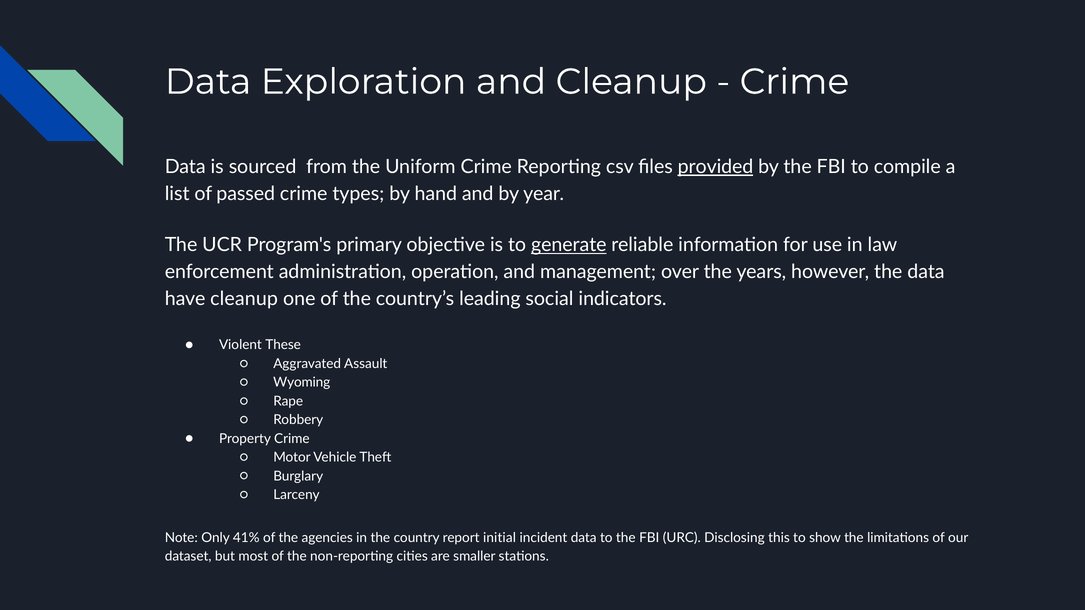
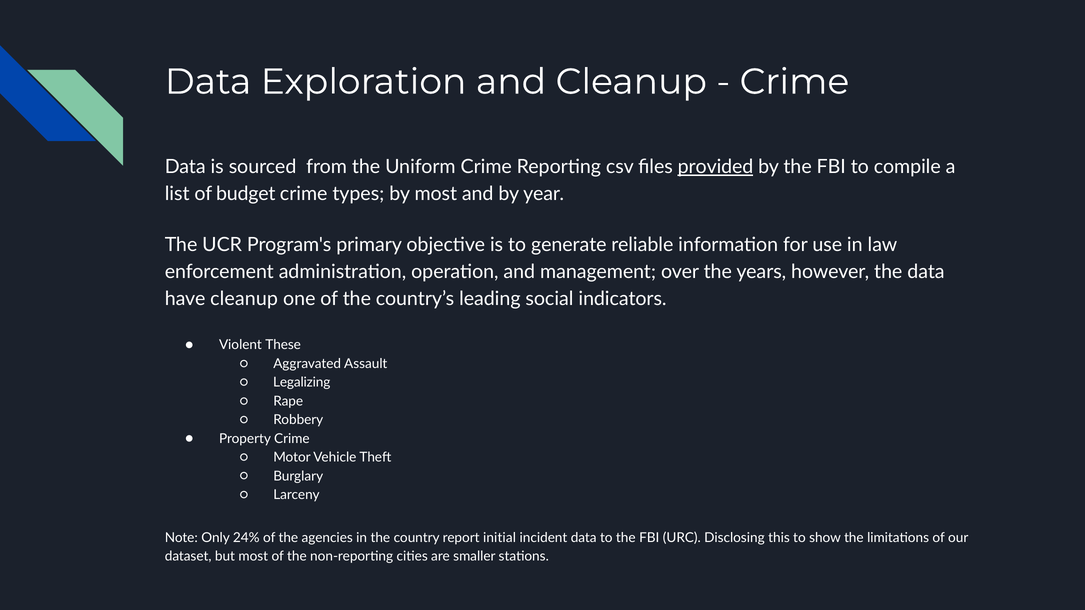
passed: passed -> budget (246, 194)
by hand: hand -> most (436, 194)
generate underline: present -> none (569, 245)
Wyoming: Wyoming -> Legalizing (302, 383)
41%: 41% -> 24% (246, 538)
